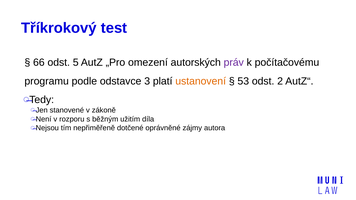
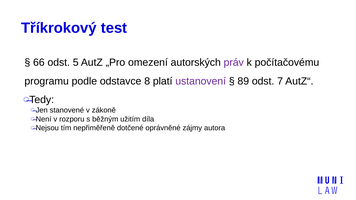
3: 3 -> 8 (147, 81)
ustanovení colour: orange -> purple (201, 81)
53: 53 -> 89 (243, 81)
2: 2 -> 7 (280, 81)
